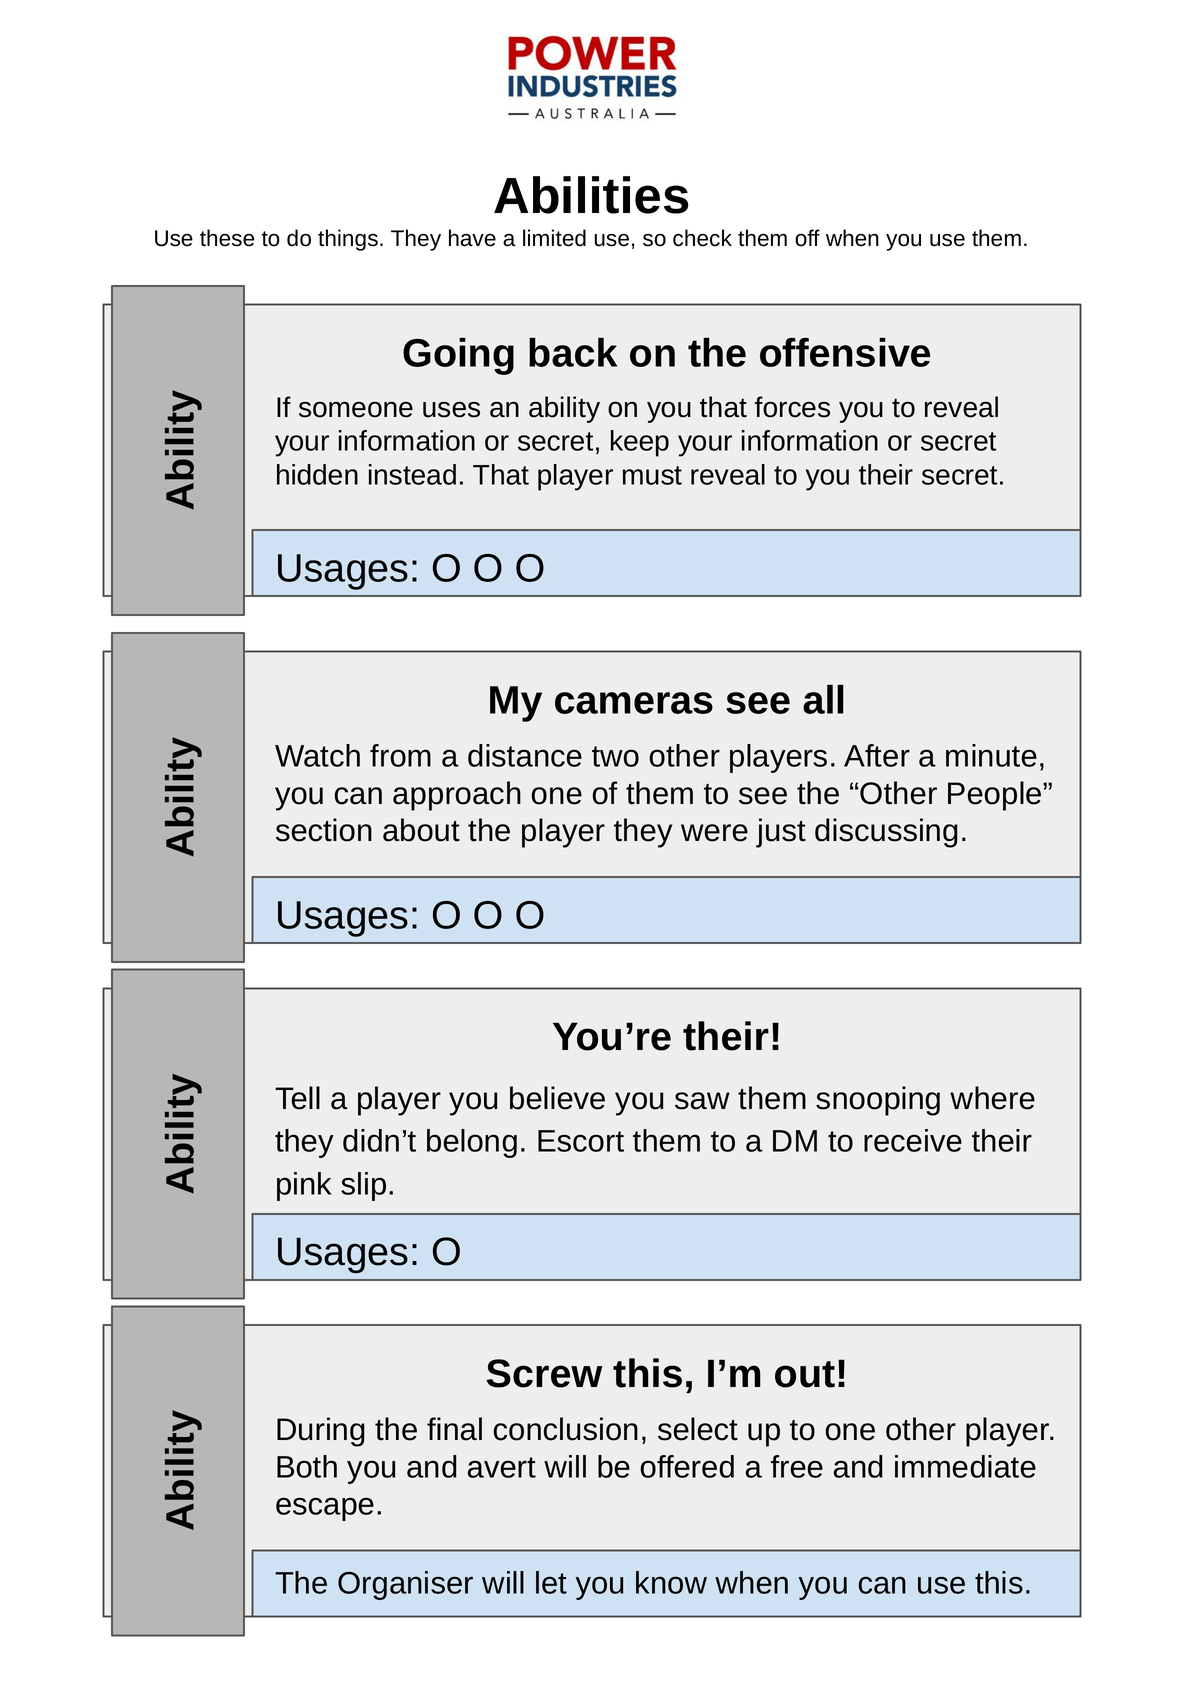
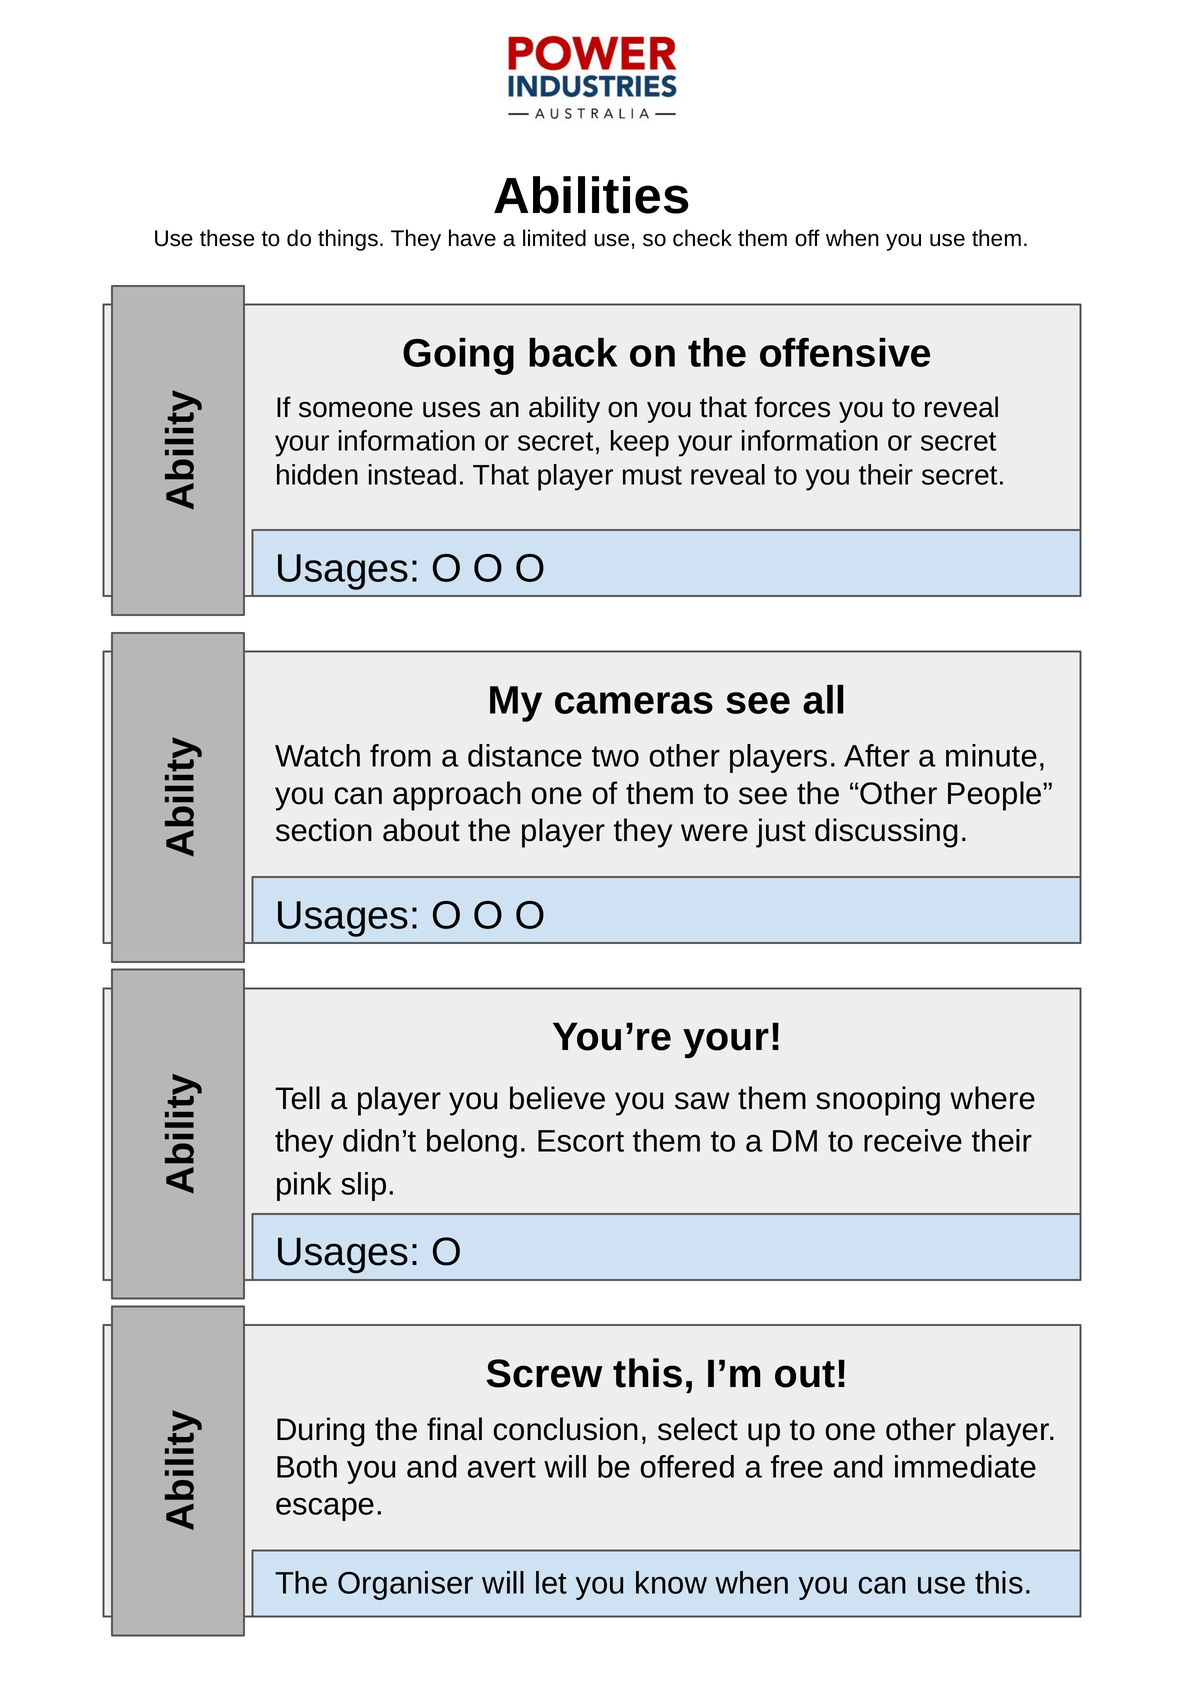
You’re their: their -> your (733, 1037)
